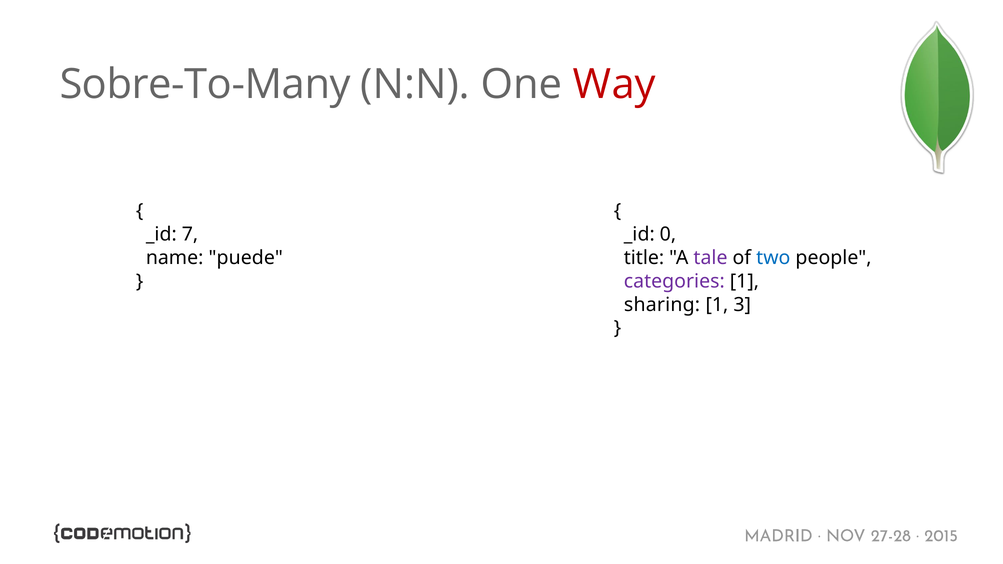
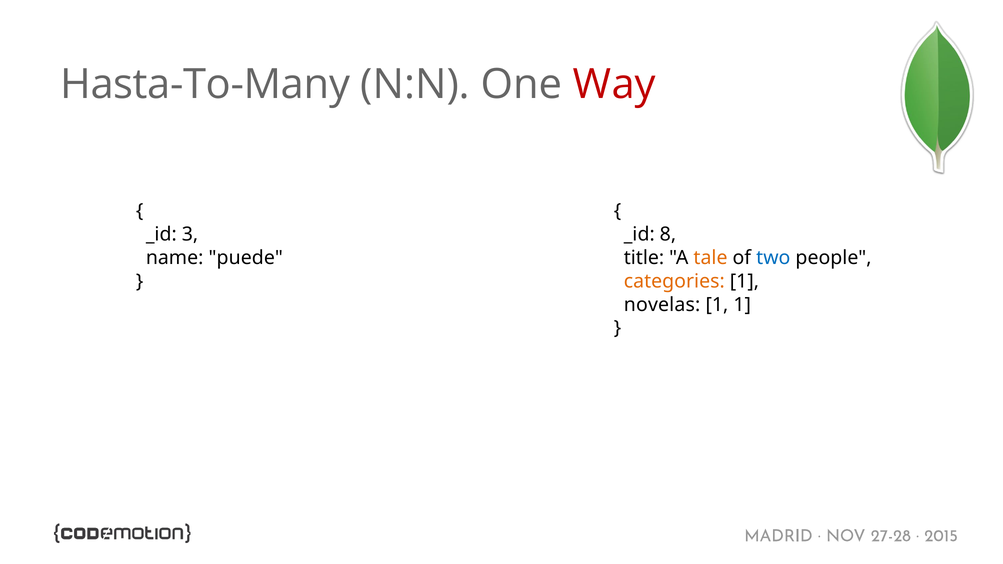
Sobre-To-Many: Sobre-To-Many -> Hasta-To-Many (205, 84)
7: 7 -> 3 (190, 234)
0: 0 -> 8 (668, 234)
tale colour: purple -> orange (710, 258)
categories colour: purple -> orange (674, 281)
sharing: sharing -> novelas (662, 305)
1 3: 3 -> 1 (742, 305)
